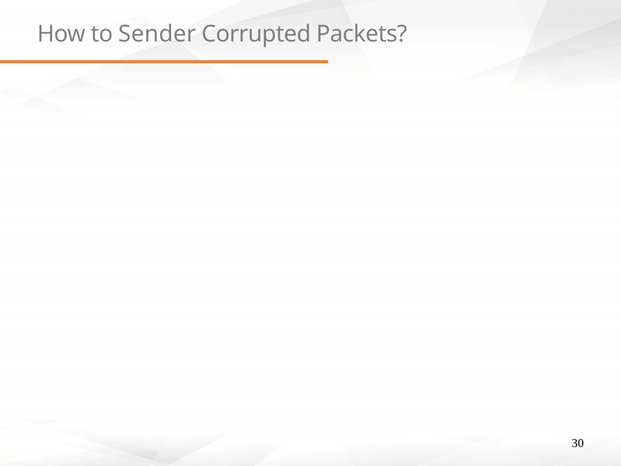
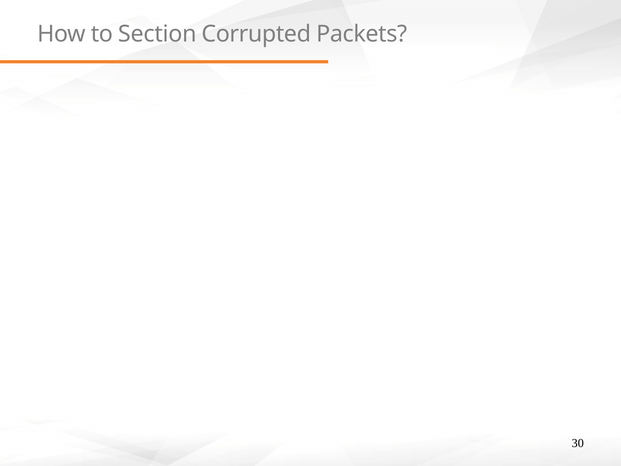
to Sender: Sender -> Section (157, 34)
